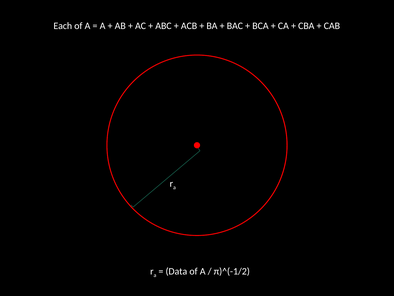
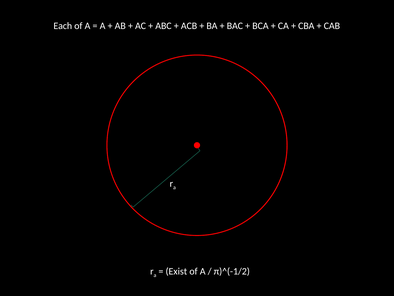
Data: Data -> Exist (176, 271)
